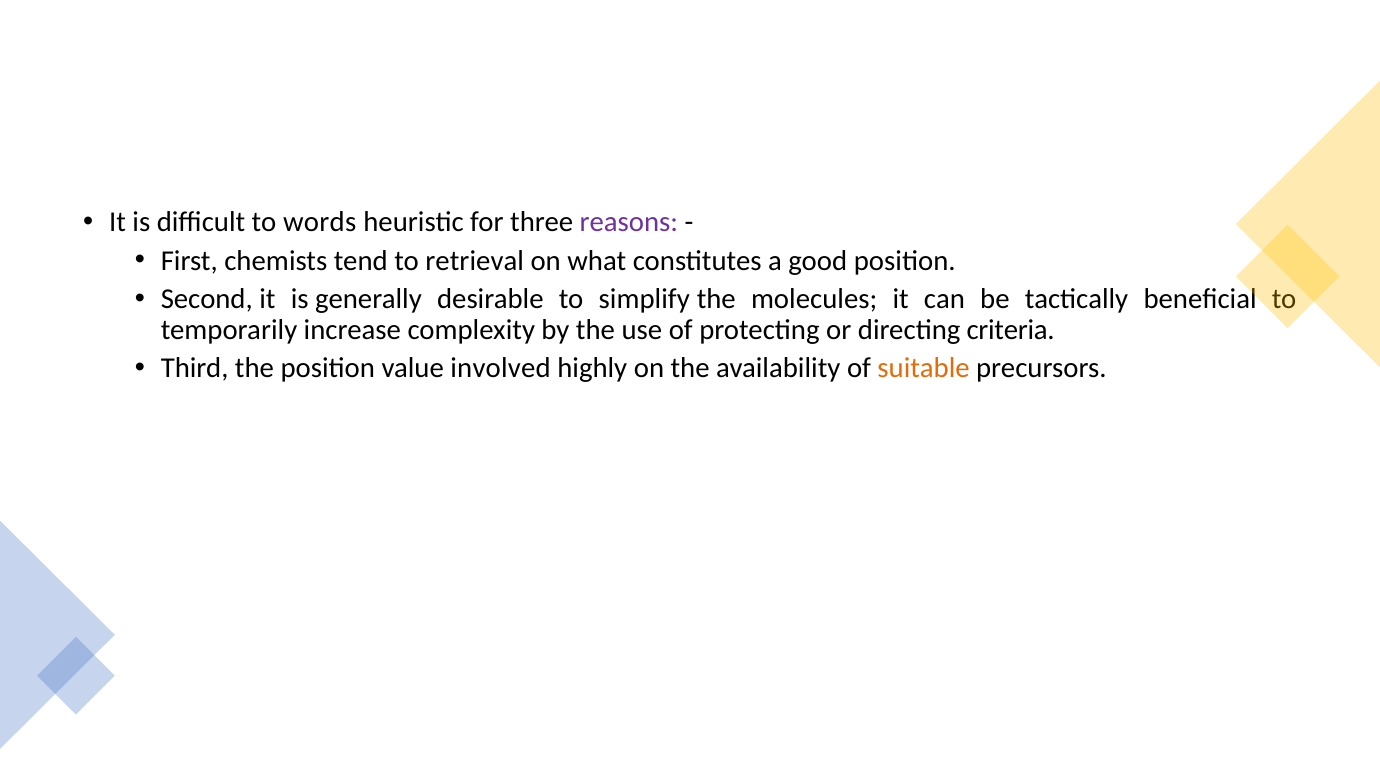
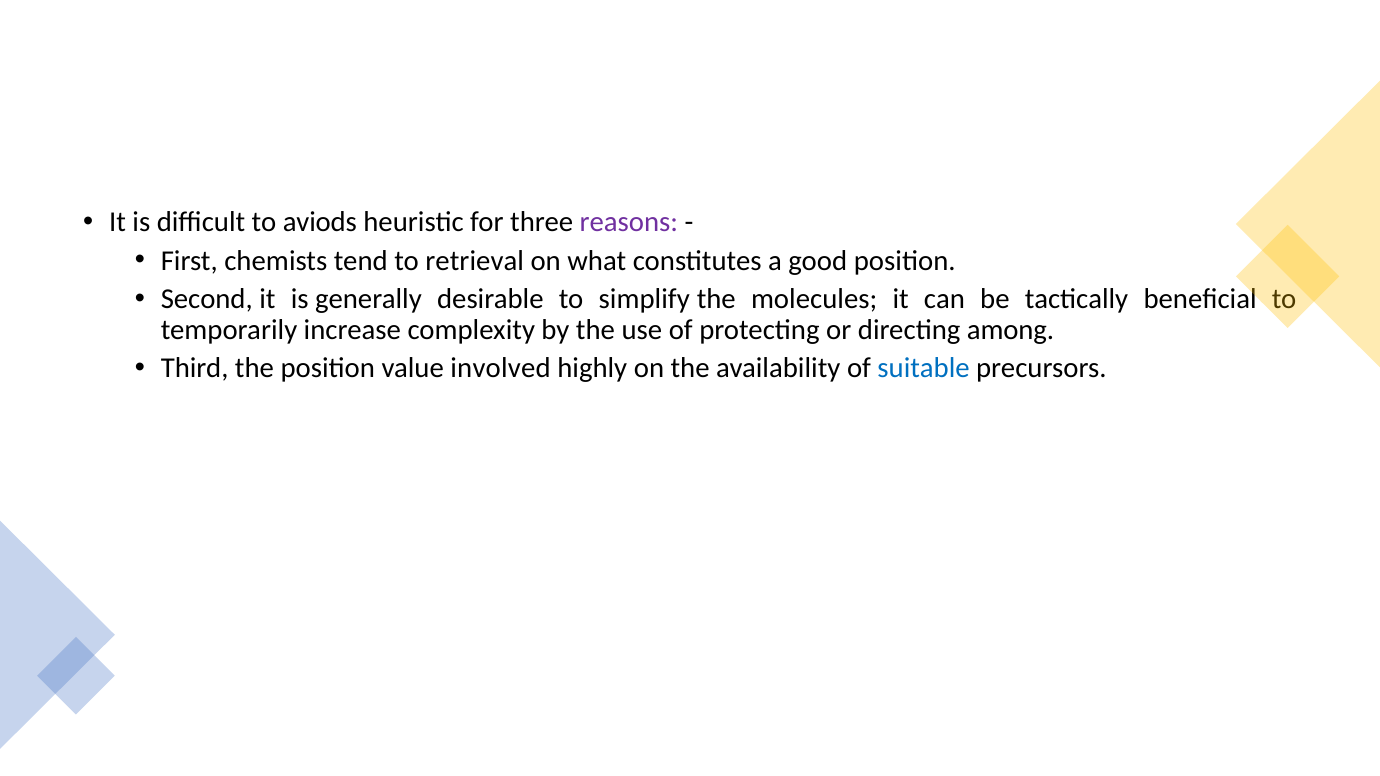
words: words -> aviods (320, 222)
criteria: criteria -> among (1010, 330)
suitable colour: orange -> blue (924, 368)
